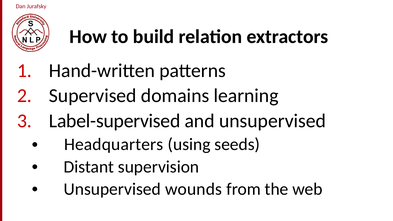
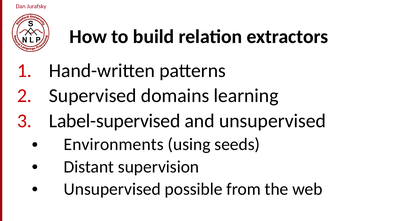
Headquarters: Headquarters -> Environments (114, 144)
wounds: wounds -> possible (194, 189)
